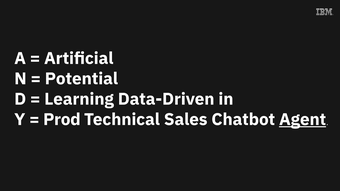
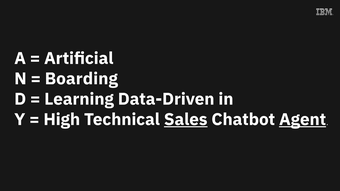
Potential: Potential -> Boarding (81, 79)
Prod: Prod -> High (62, 120)
Sales underline: none -> present (186, 120)
